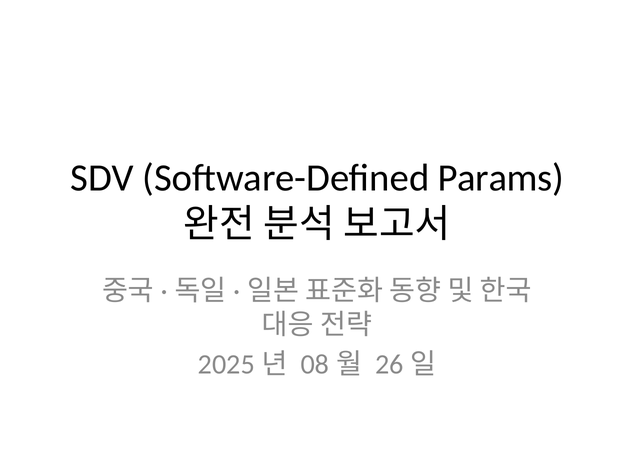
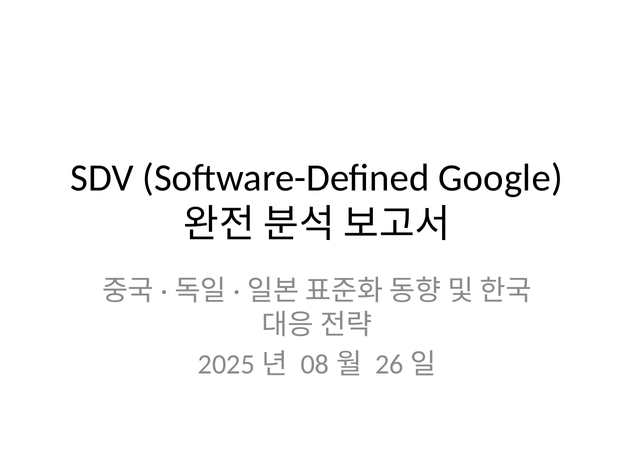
Params: Params -> Google (500, 178)
